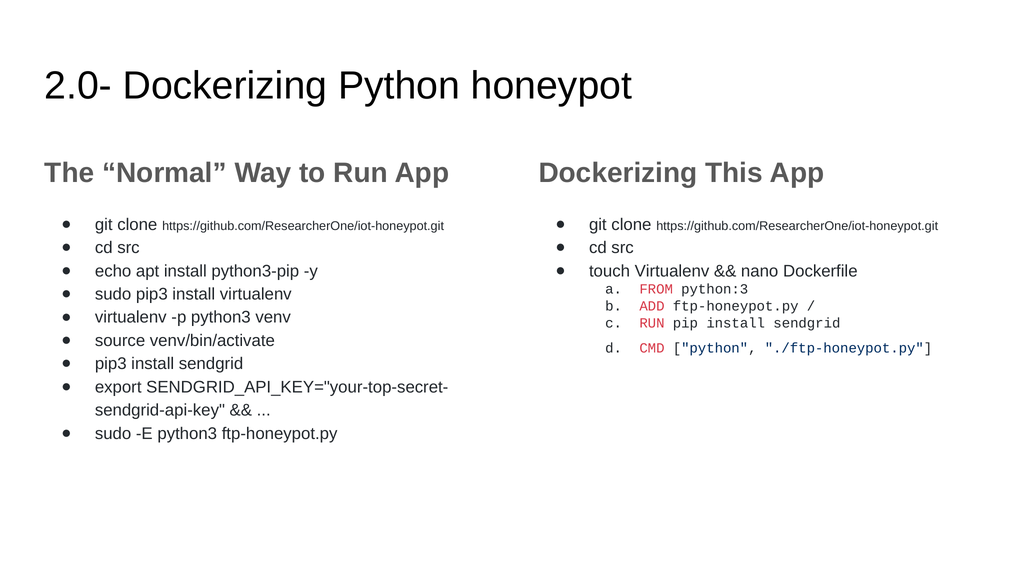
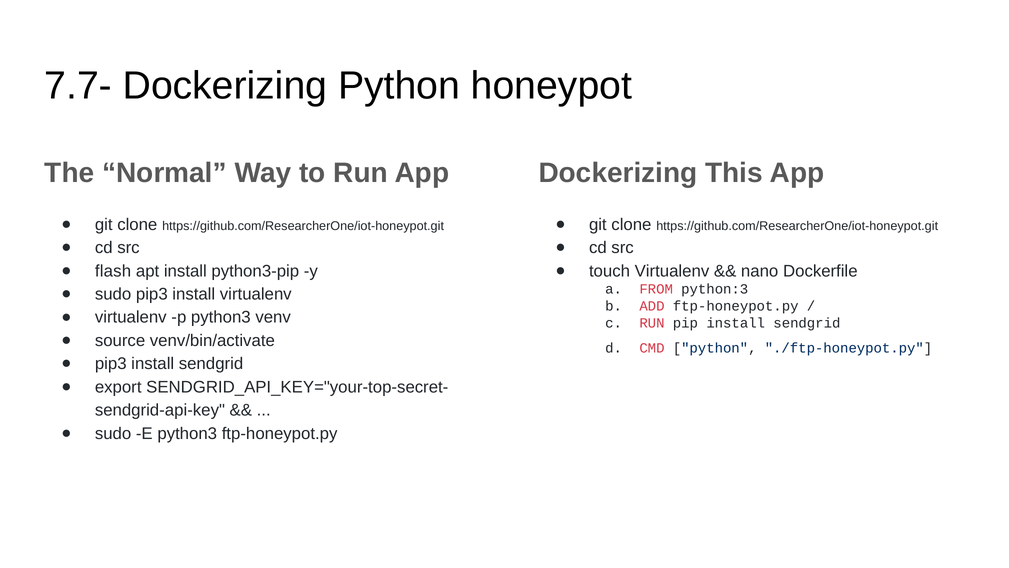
2.0-: 2.0- -> 7.7- (78, 85)
echo: echo -> flash (113, 271)
